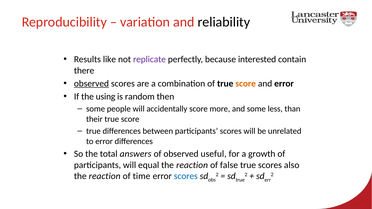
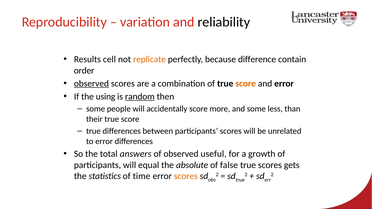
like: like -> cell (109, 59)
replicate colour: purple -> orange (149, 59)
interested: interested -> difference (257, 59)
there: there -> order (84, 71)
random underline: none -> present (140, 97)
equal the reaction: reaction -> absolute (192, 165)
also: also -> gets (292, 165)
reaction: reaction -> statistics (105, 176)
scores colour: blue -> orange (186, 176)
